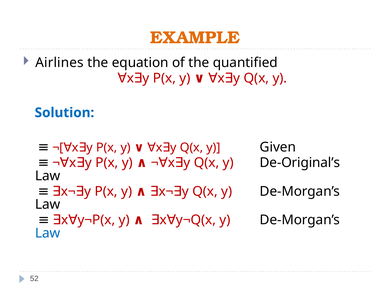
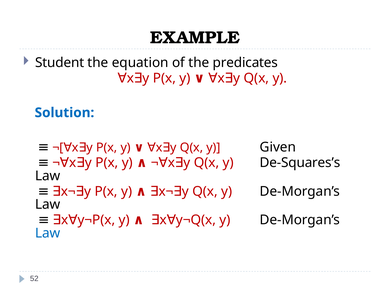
EXAMPLE colour: orange -> black (195, 38)
Airlines: Airlines -> Student (60, 62)
quantified: quantified -> predicates (245, 62)
De-Original’s: De-Original’s -> De-Squares’s (300, 162)
